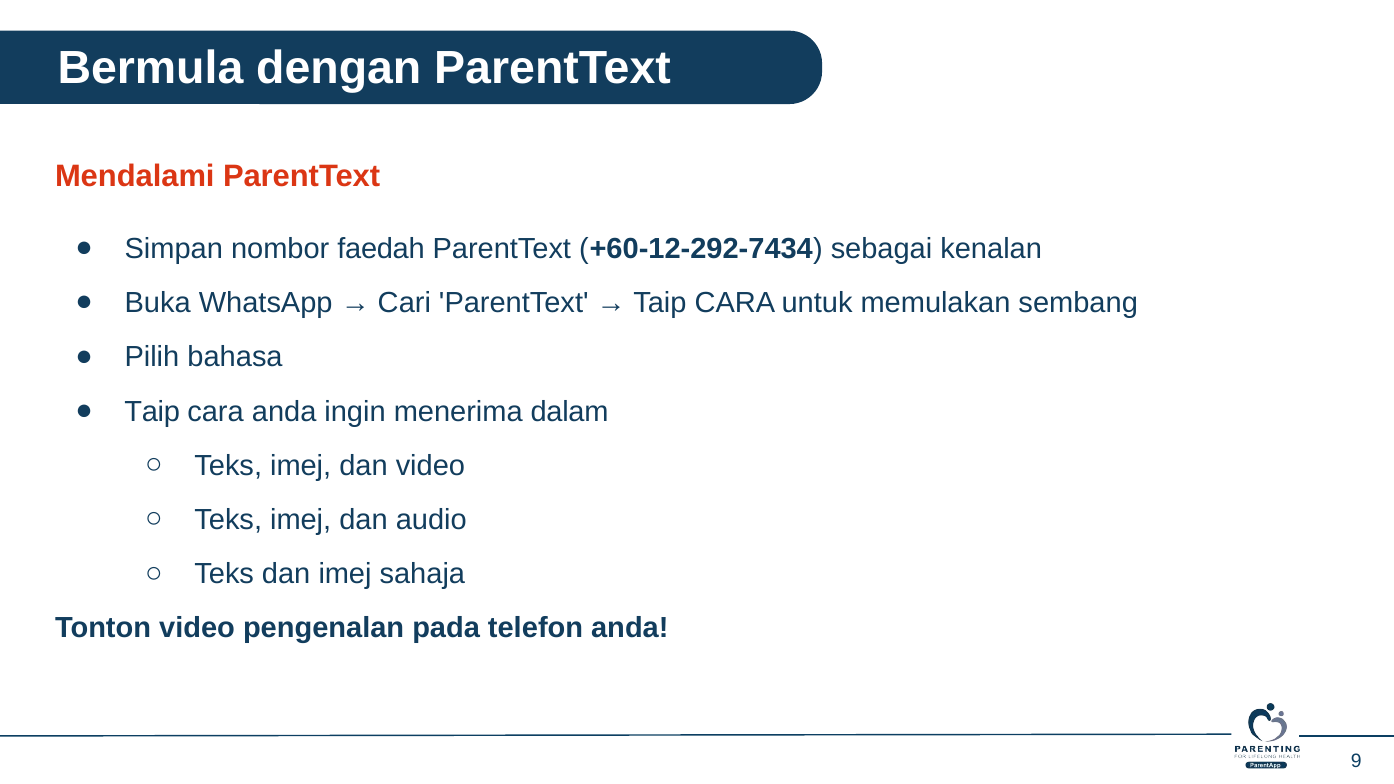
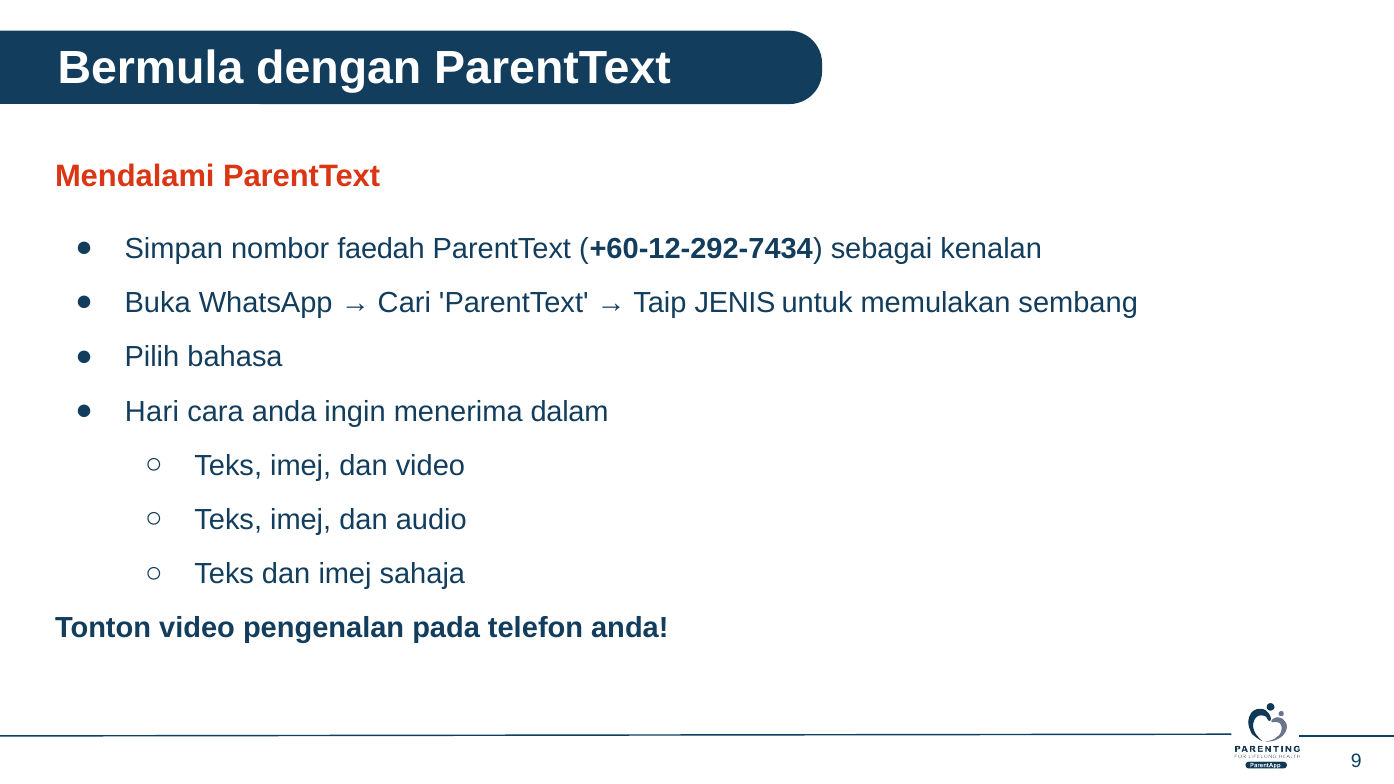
CARA: CARA -> JENIS (735, 303)
Taip: Taip -> Hari (152, 412)
